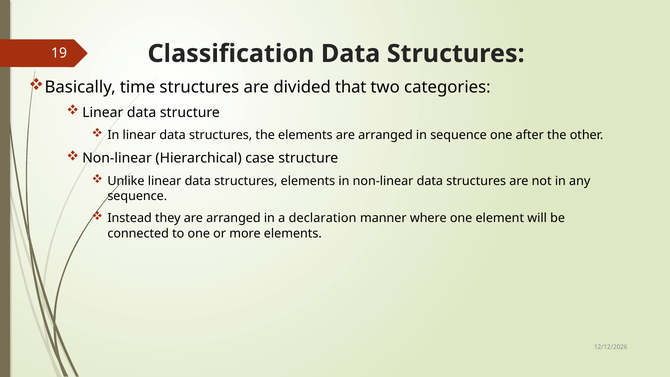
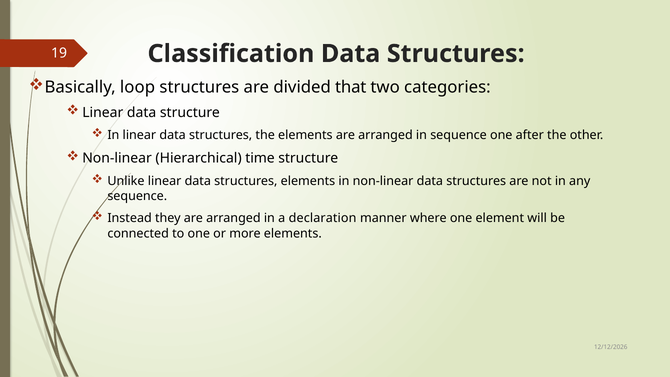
time: time -> loop (138, 87)
case: case -> time (260, 158)
